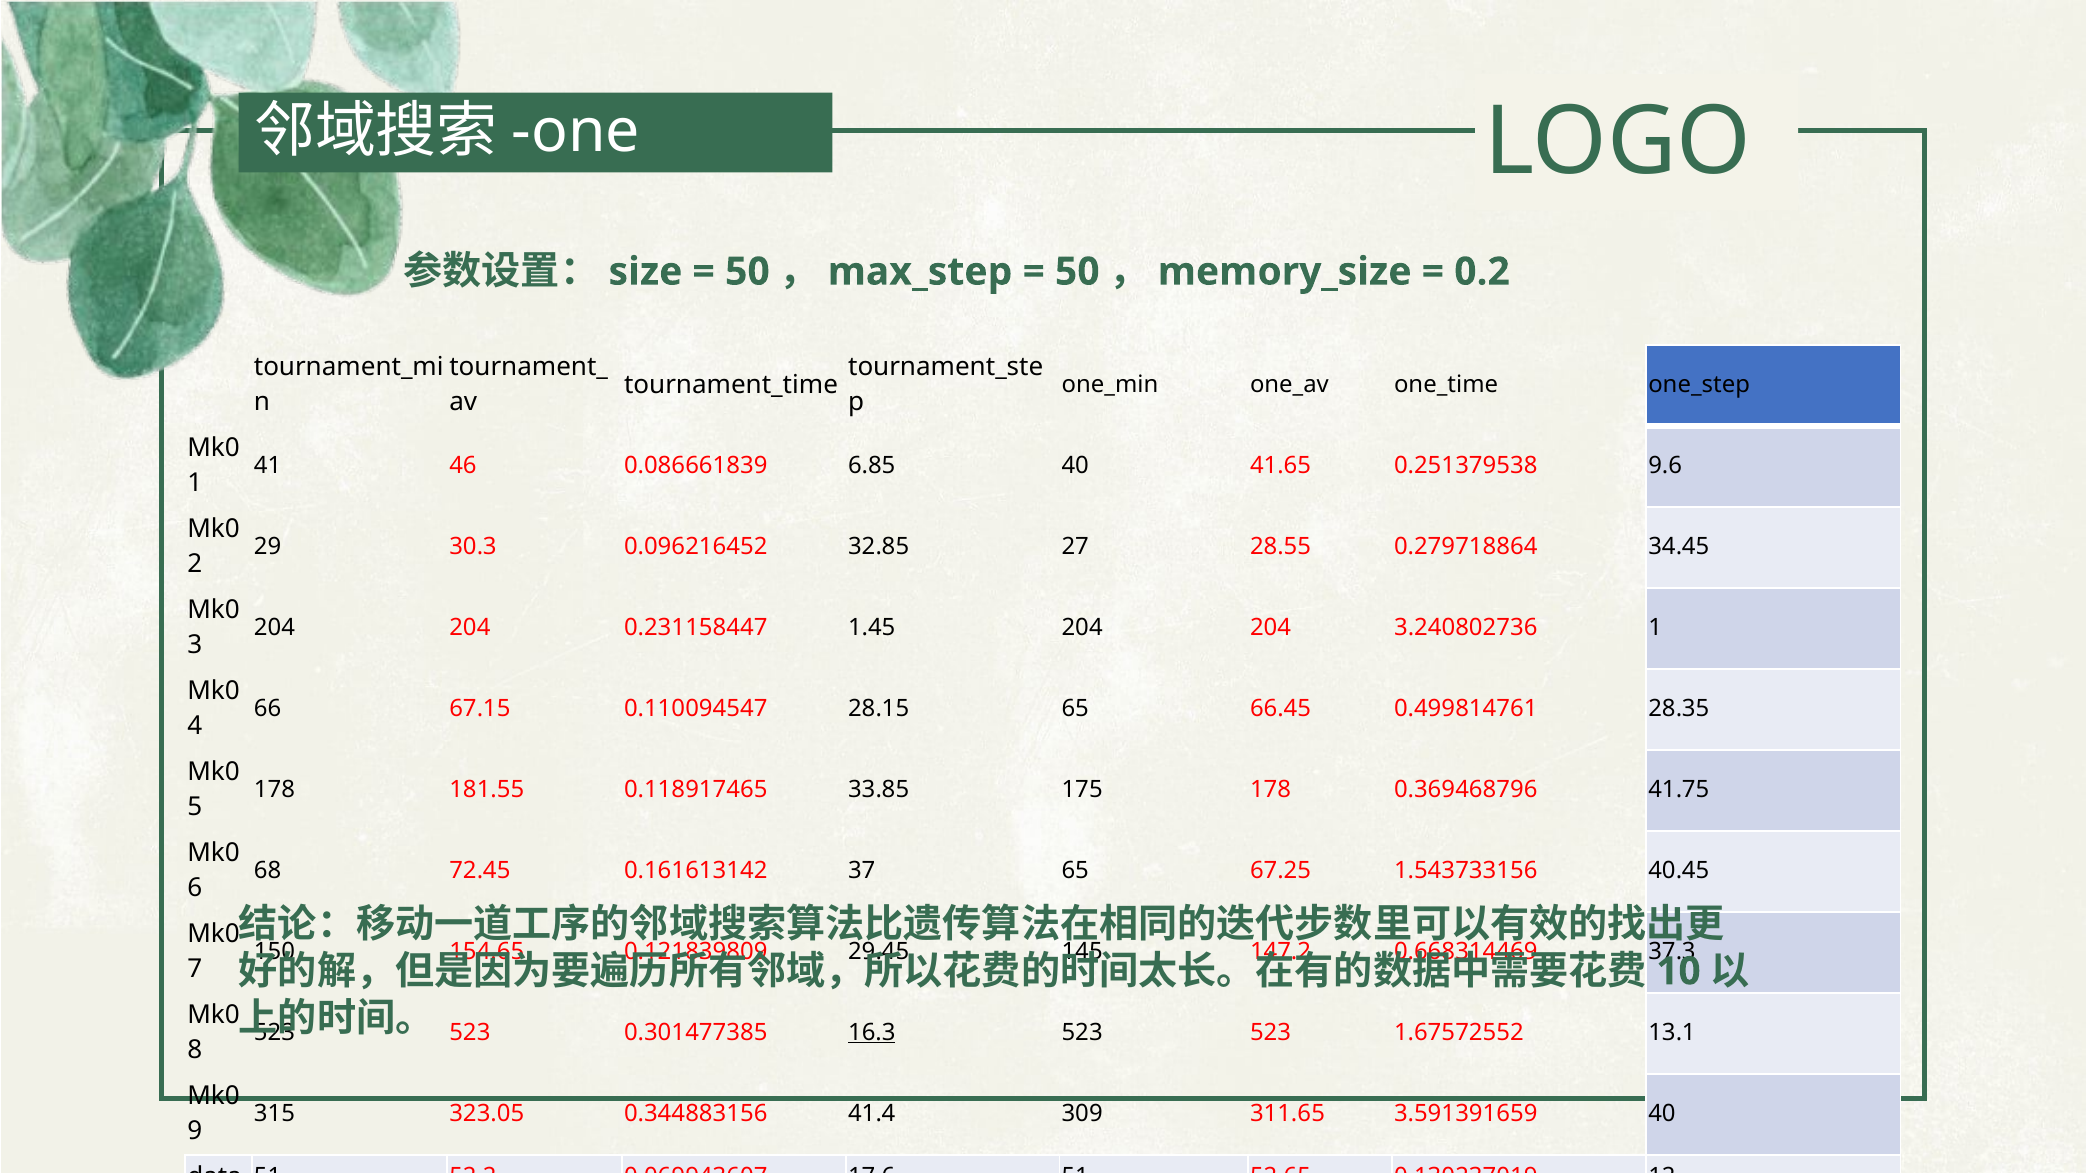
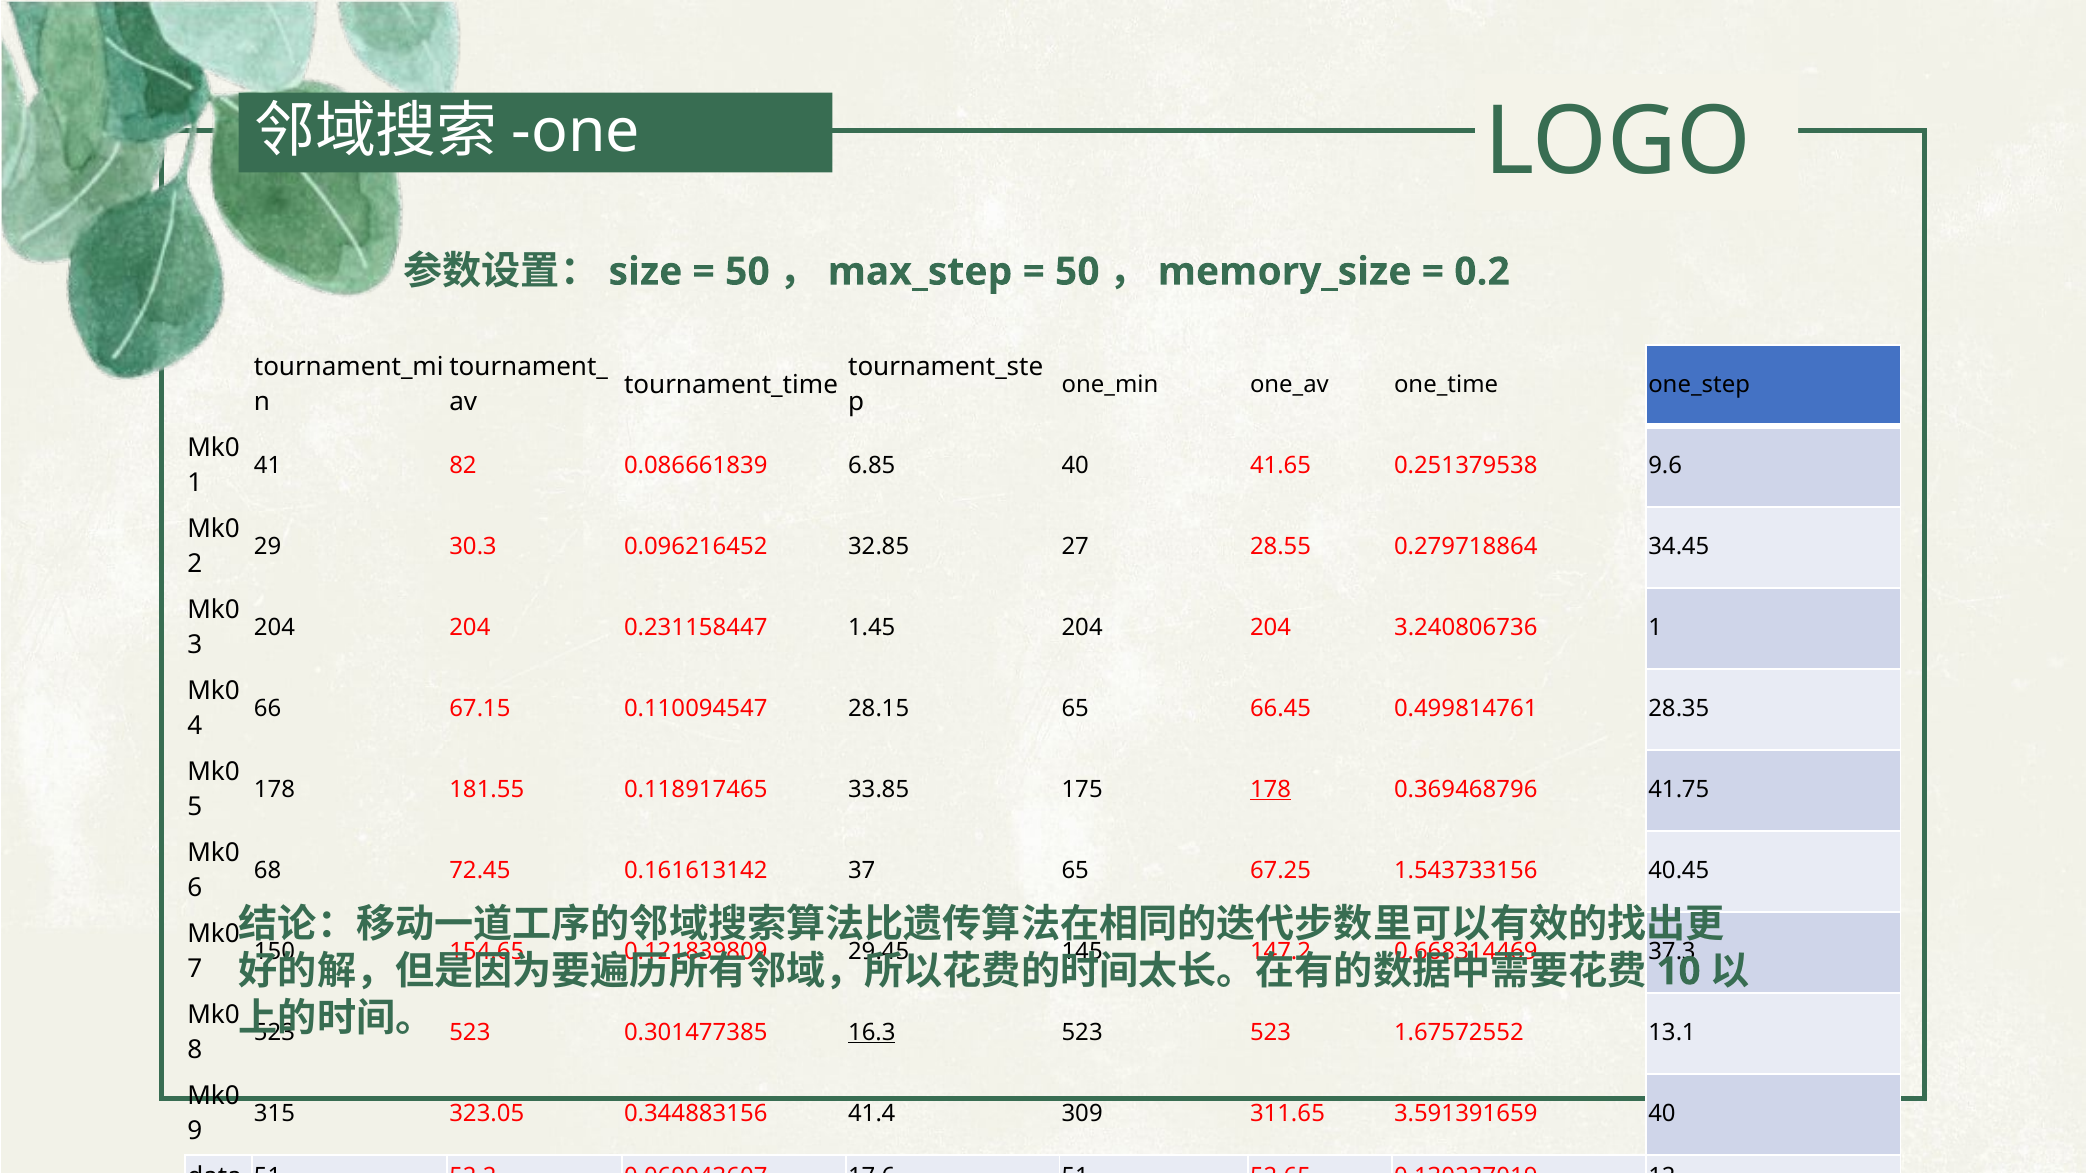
46: 46 -> 82 (463, 466)
3.240802736: 3.240802736 -> 3.240806736 (1466, 628)
178 underline: none -> present (1271, 790)
